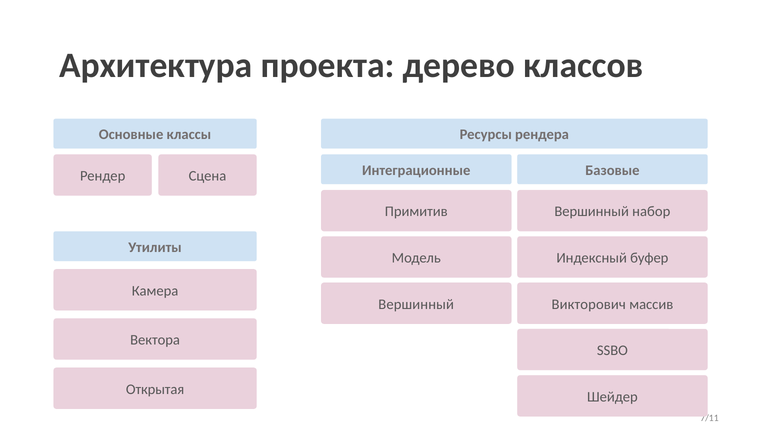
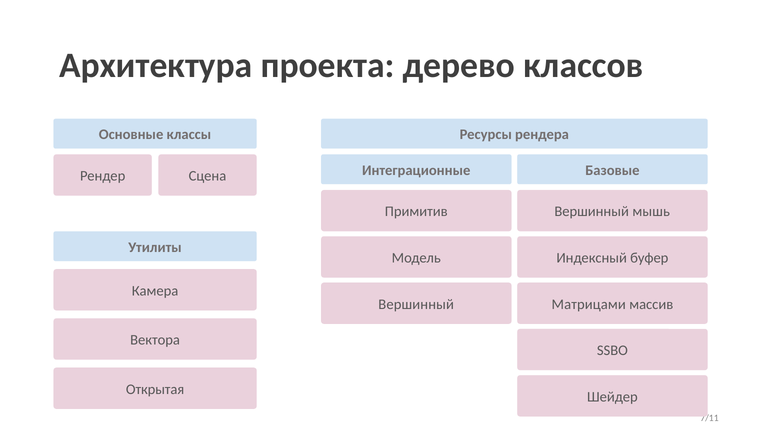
набор: набор -> мышь (651, 211)
Викторович: Викторович -> Матрицами (589, 304)
